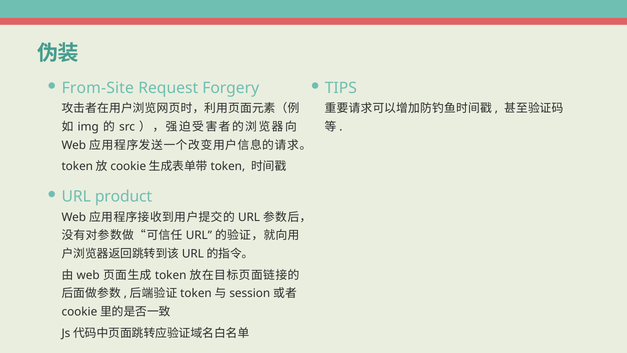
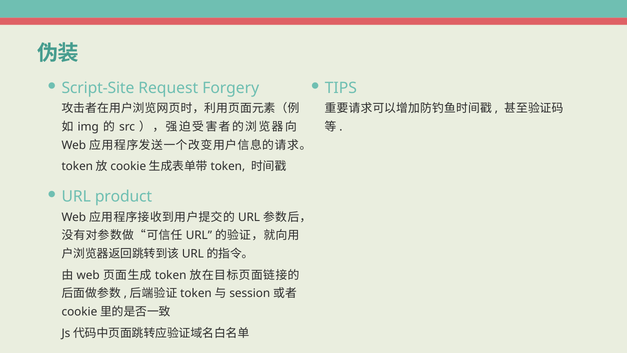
From-Site: From-Site -> Script-Site (98, 88)
